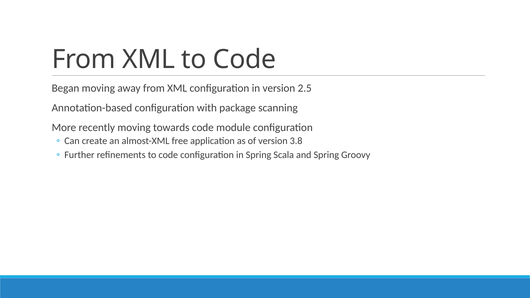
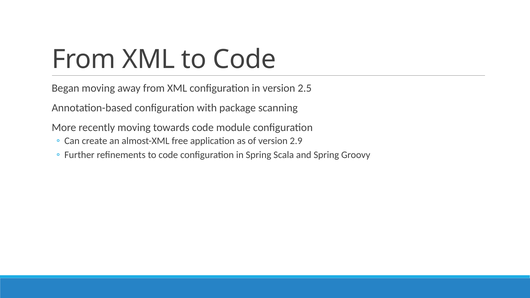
3.8: 3.8 -> 2.9 (296, 141)
